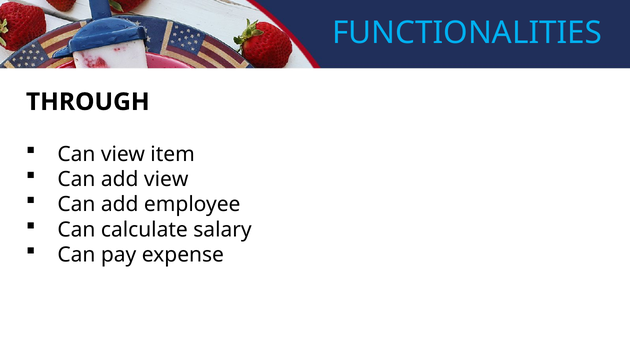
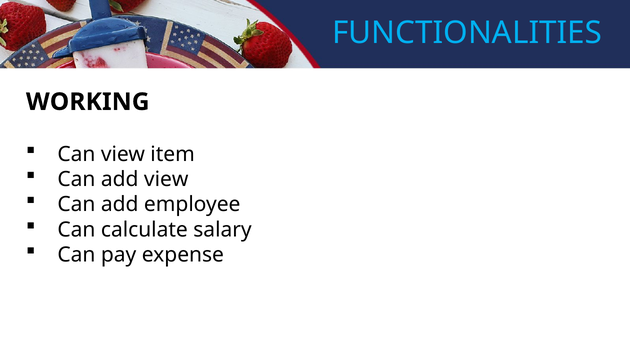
THROUGH: THROUGH -> WORKING (88, 102)
